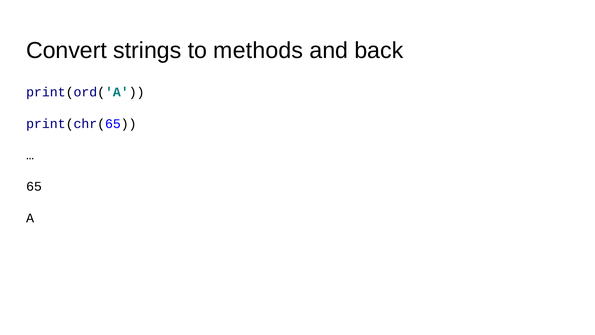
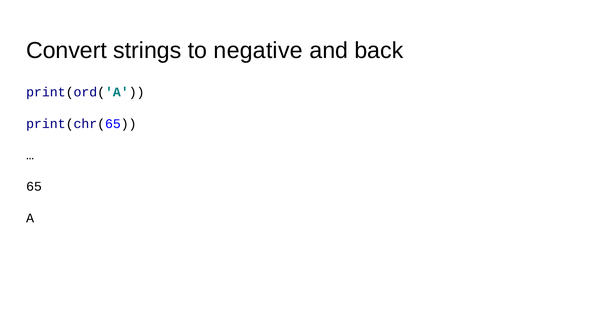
methods: methods -> negative (258, 50)
